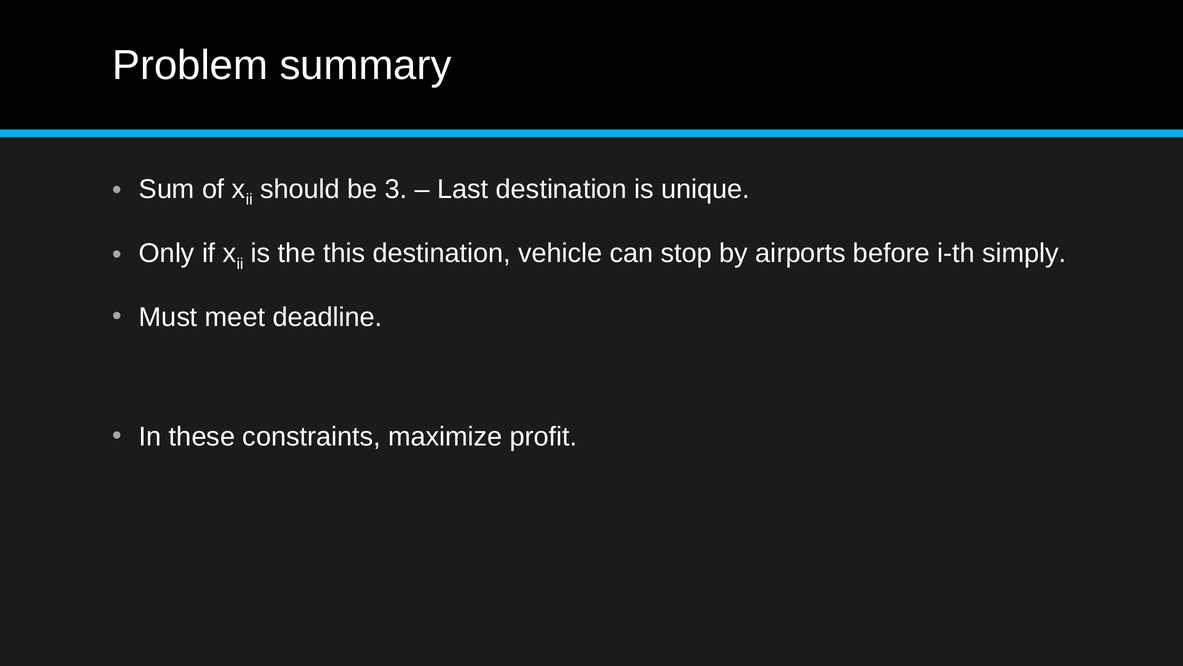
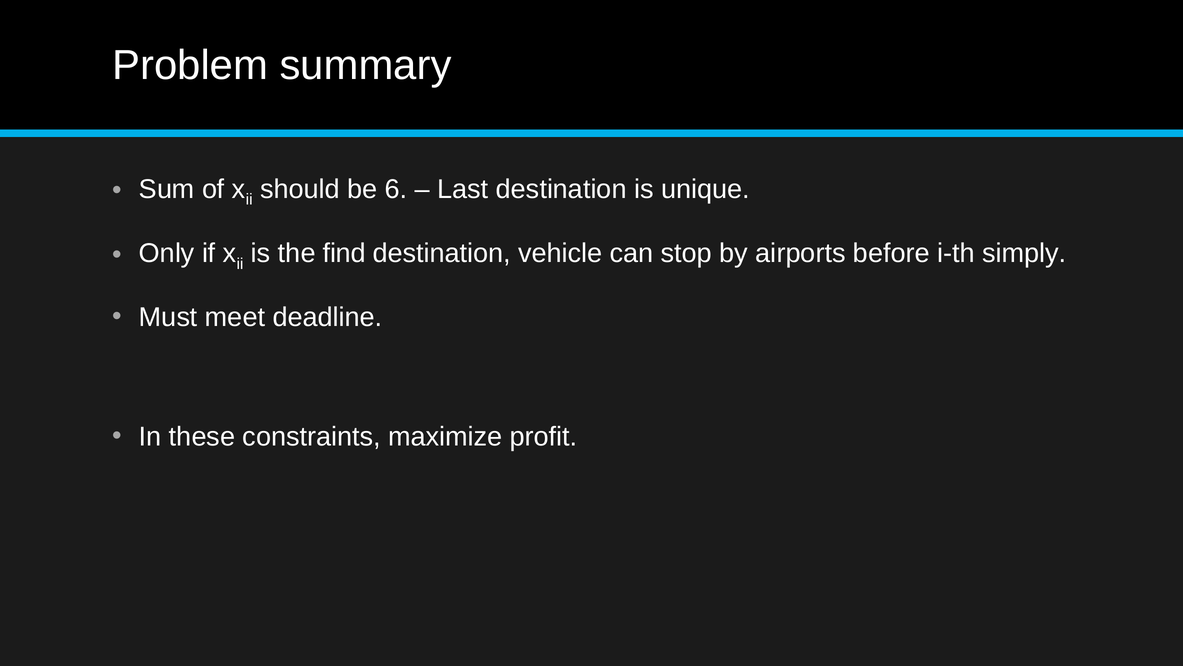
3: 3 -> 6 (396, 189)
this: this -> find (344, 253)
